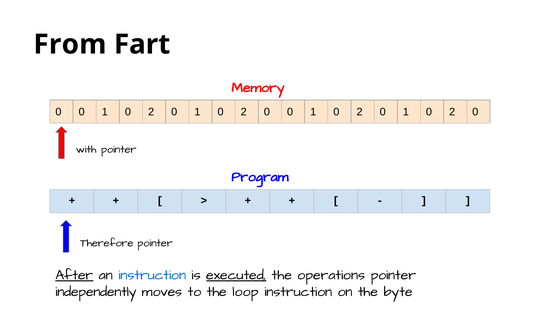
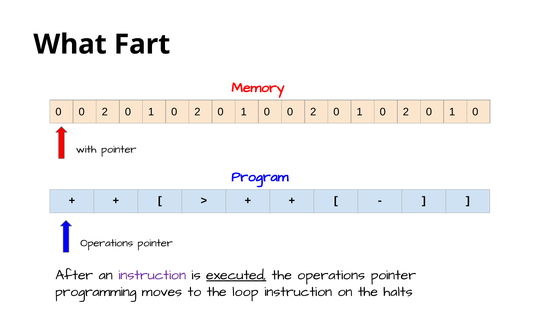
From: From -> What (70, 44)
1: 1 -> 2 (105, 112)
2: 2 -> 1 (151, 112)
1: 1 -> 2 (197, 112)
2: 2 -> 1 (244, 112)
1: 1 -> 2 (313, 112)
2: 2 -> 1 (360, 112)
1: 1 -> 2 (406, 112)
2: 2 -> 1 (452, 112)
Therefore: Therefore -> Operations (107, 243)
After underline: present -> none (74, 275)
instruction colour: blue -> purple (152, 275)
independently: independently -> programming (96, 291)
byte: byte -> halts (398, 291)
